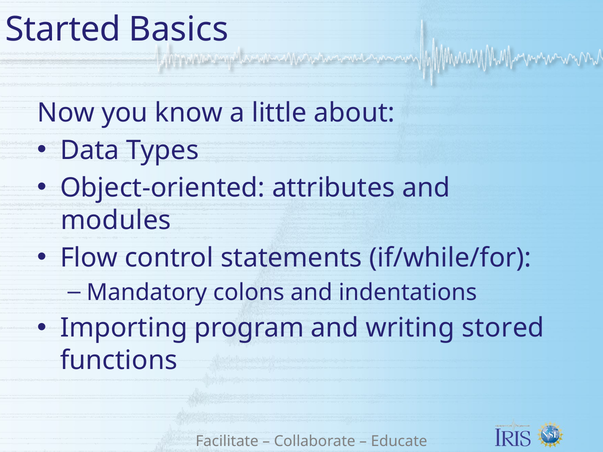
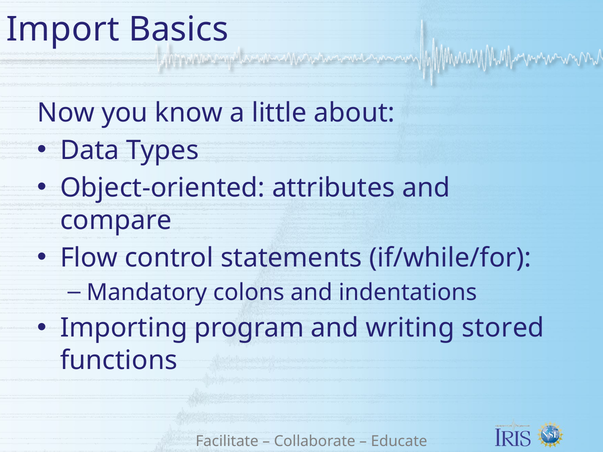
Started: Started -> Import (63, 29)
modules: modules -> compare (116, 220)
